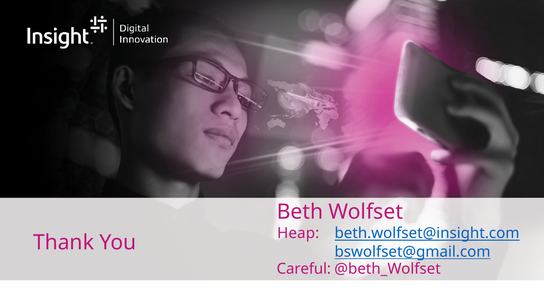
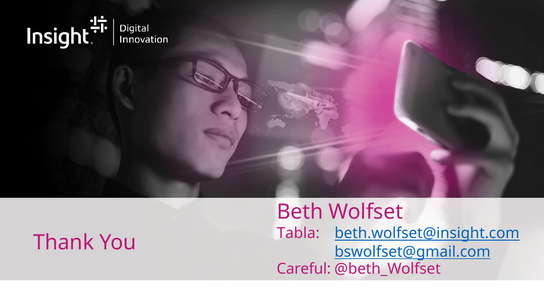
Heap: Heap -> Tabla (298, 233)
